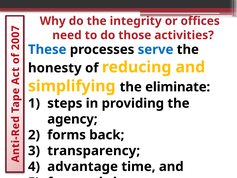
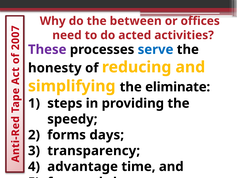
integrity: integrity -> between (136, 21)
those: those -> acted (135, 35)
These colour: blue -> purple (47, 49)
agency: agency -> speedy (72, 119)
back: back -> days (107, 135)
